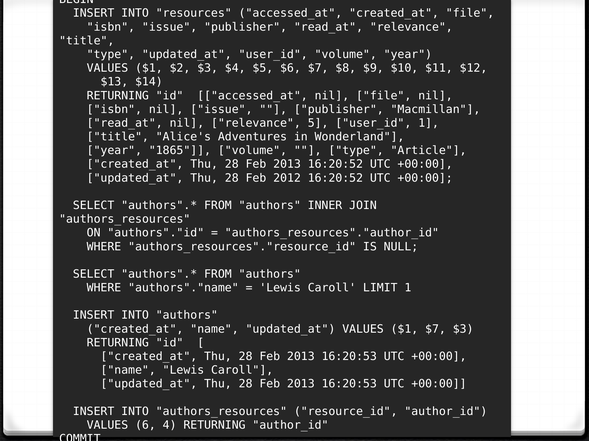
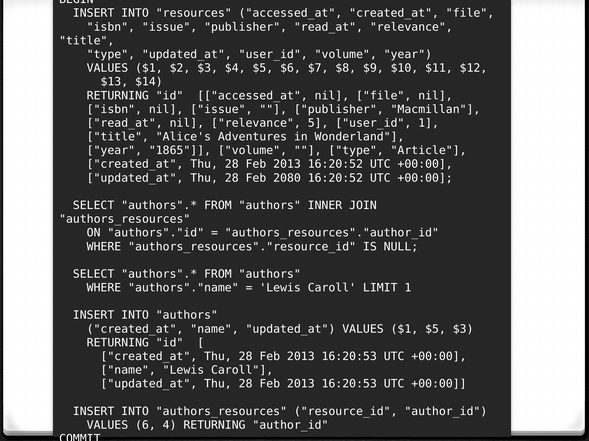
2012: 2012 -> 2080 (287, 178)
$1 $7: $7 -> $5 (435, 329)
